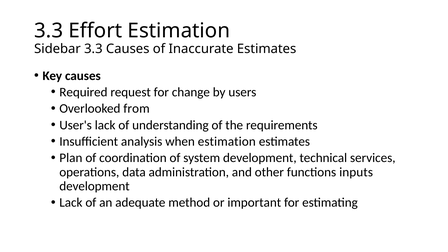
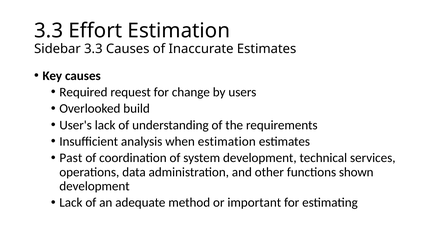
from: from -> build (137, 109)
Plan: Plan -> Past (71, 158)
inputs: inputs -> shown (356, 172)
